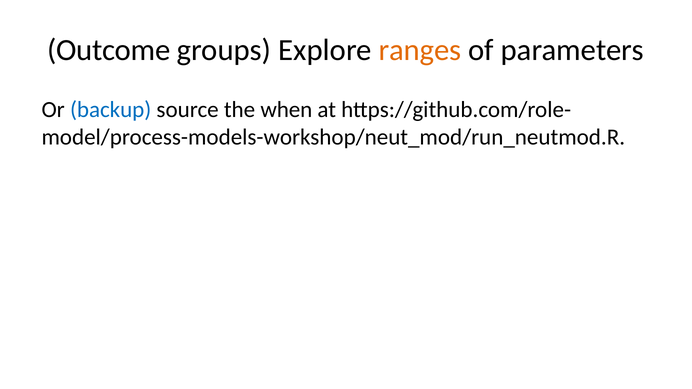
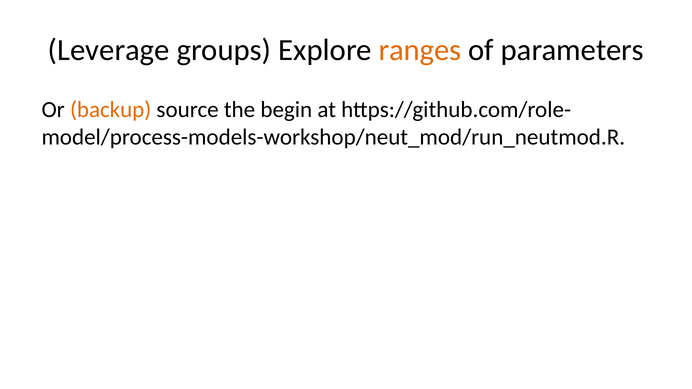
Outcome: Outcome -> Leverage (109, 50)
backup colour: blue -> orange (111, 110)
when: when -> begin (286, 110)
